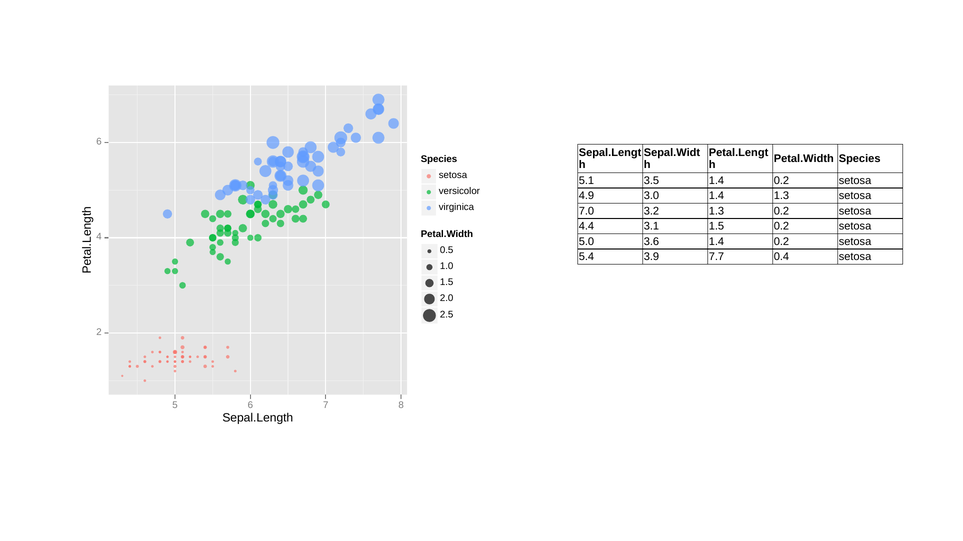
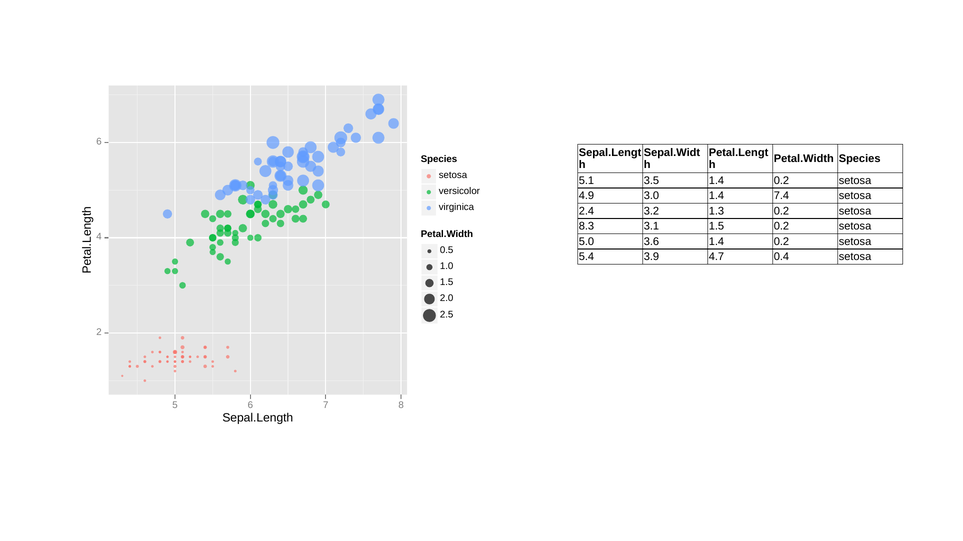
1.4 1.3: 1.3 -> 7.4 (781, 196)
7.0: 7.0 -> 2.4 (586, 211)
4.4: 4.4 -> 8.3 (586, 227)
7.7: 7.7 -> 4.7 (716, 257)
